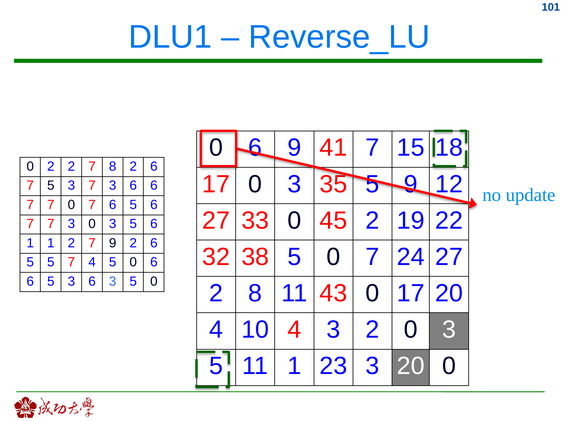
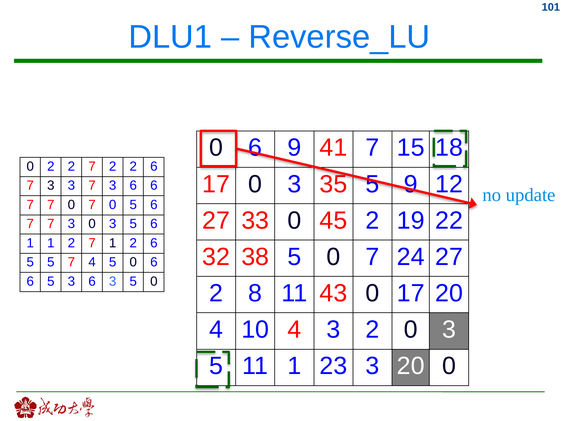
7 8: 8 -> 2 (113, 166)
5: 5 -> 3 (51, 185)
0 7 6: 6 -> 0 (113, 205)
7 9: 9 -> 1 (113, 243)
